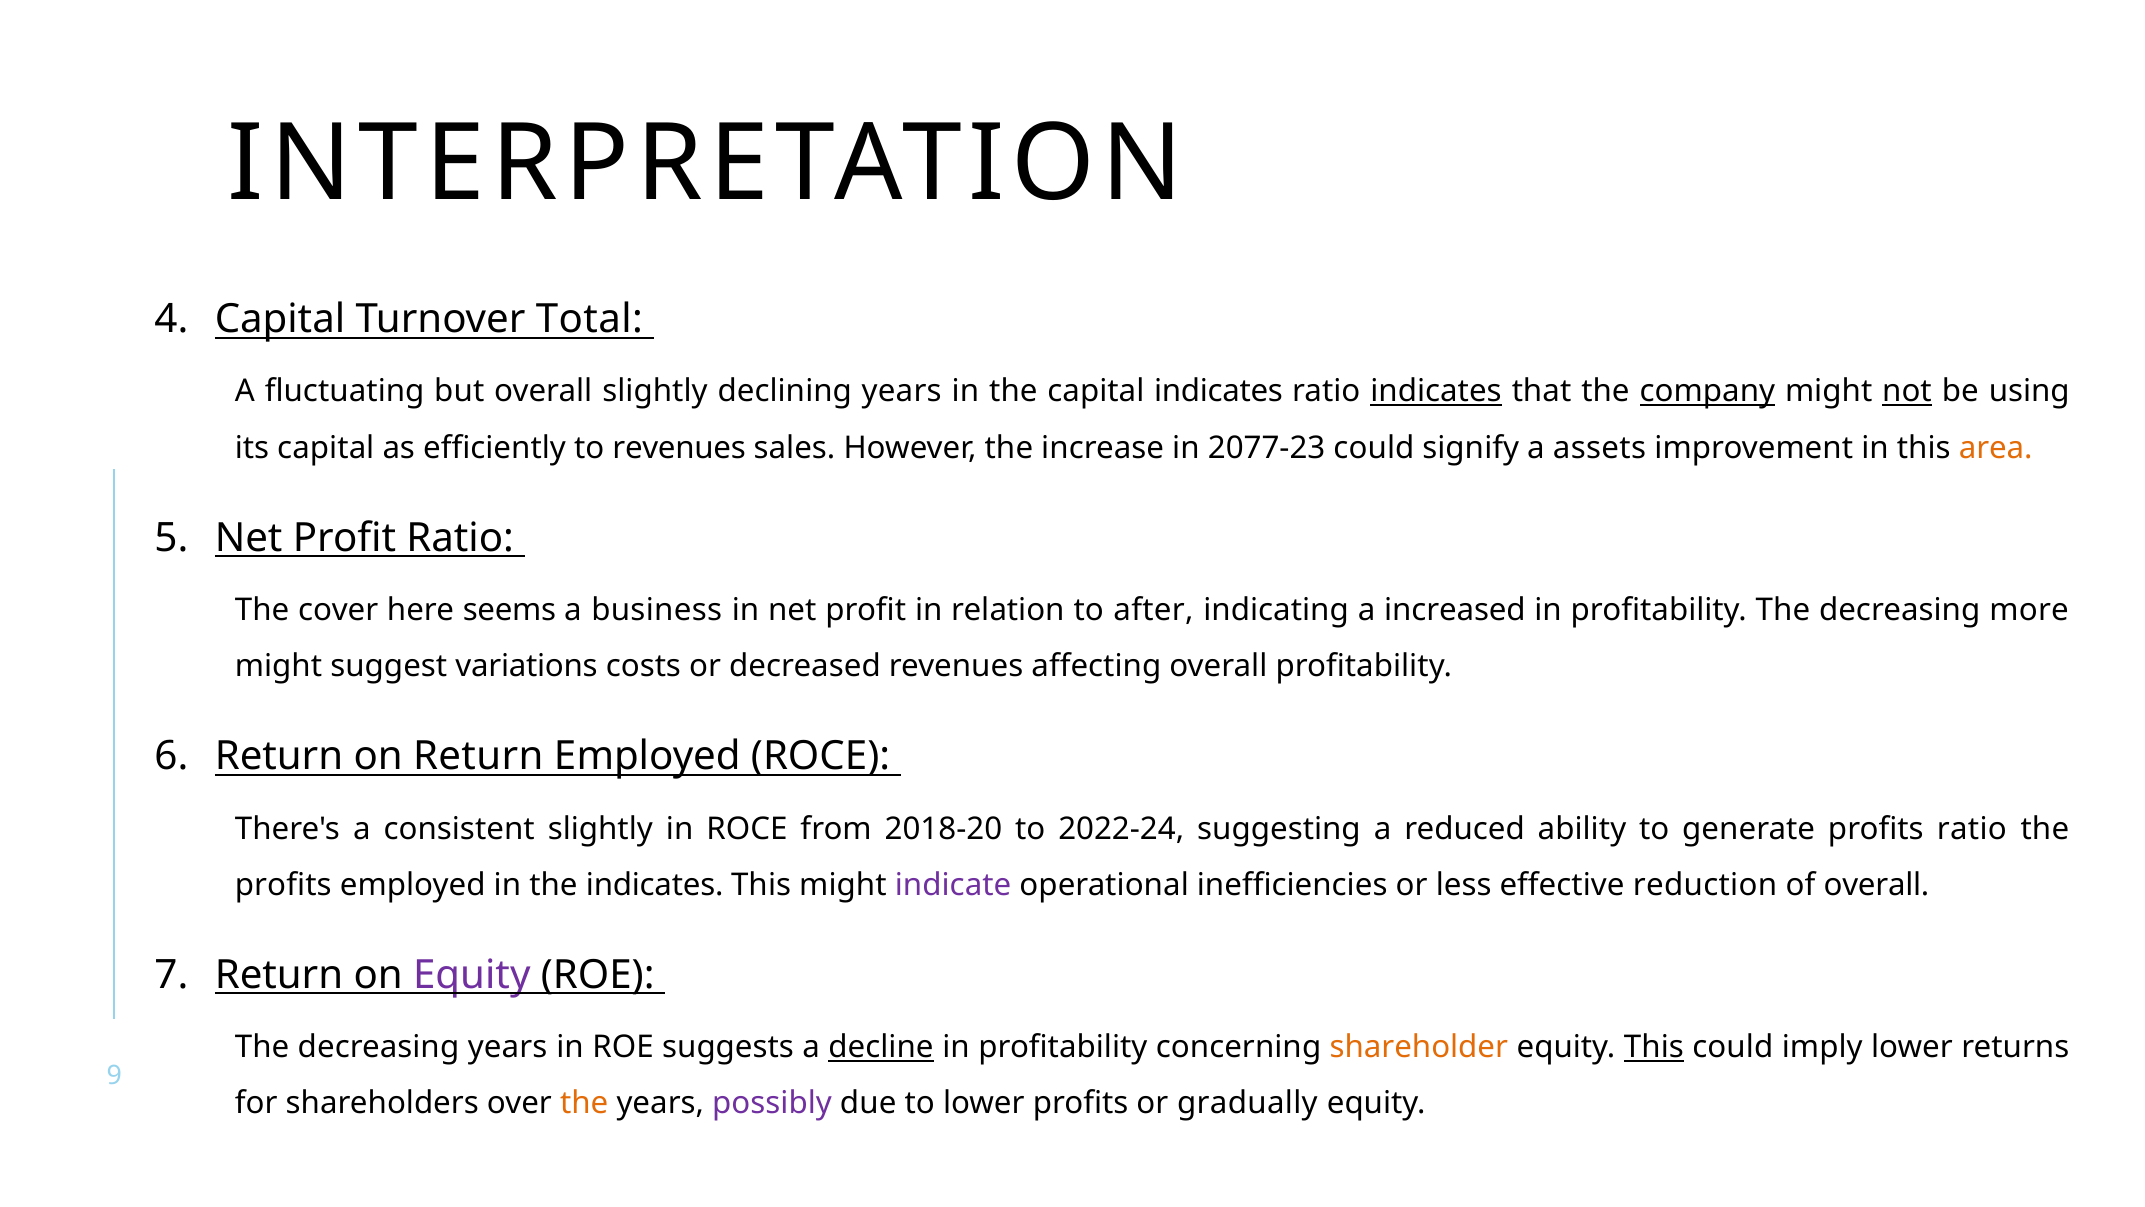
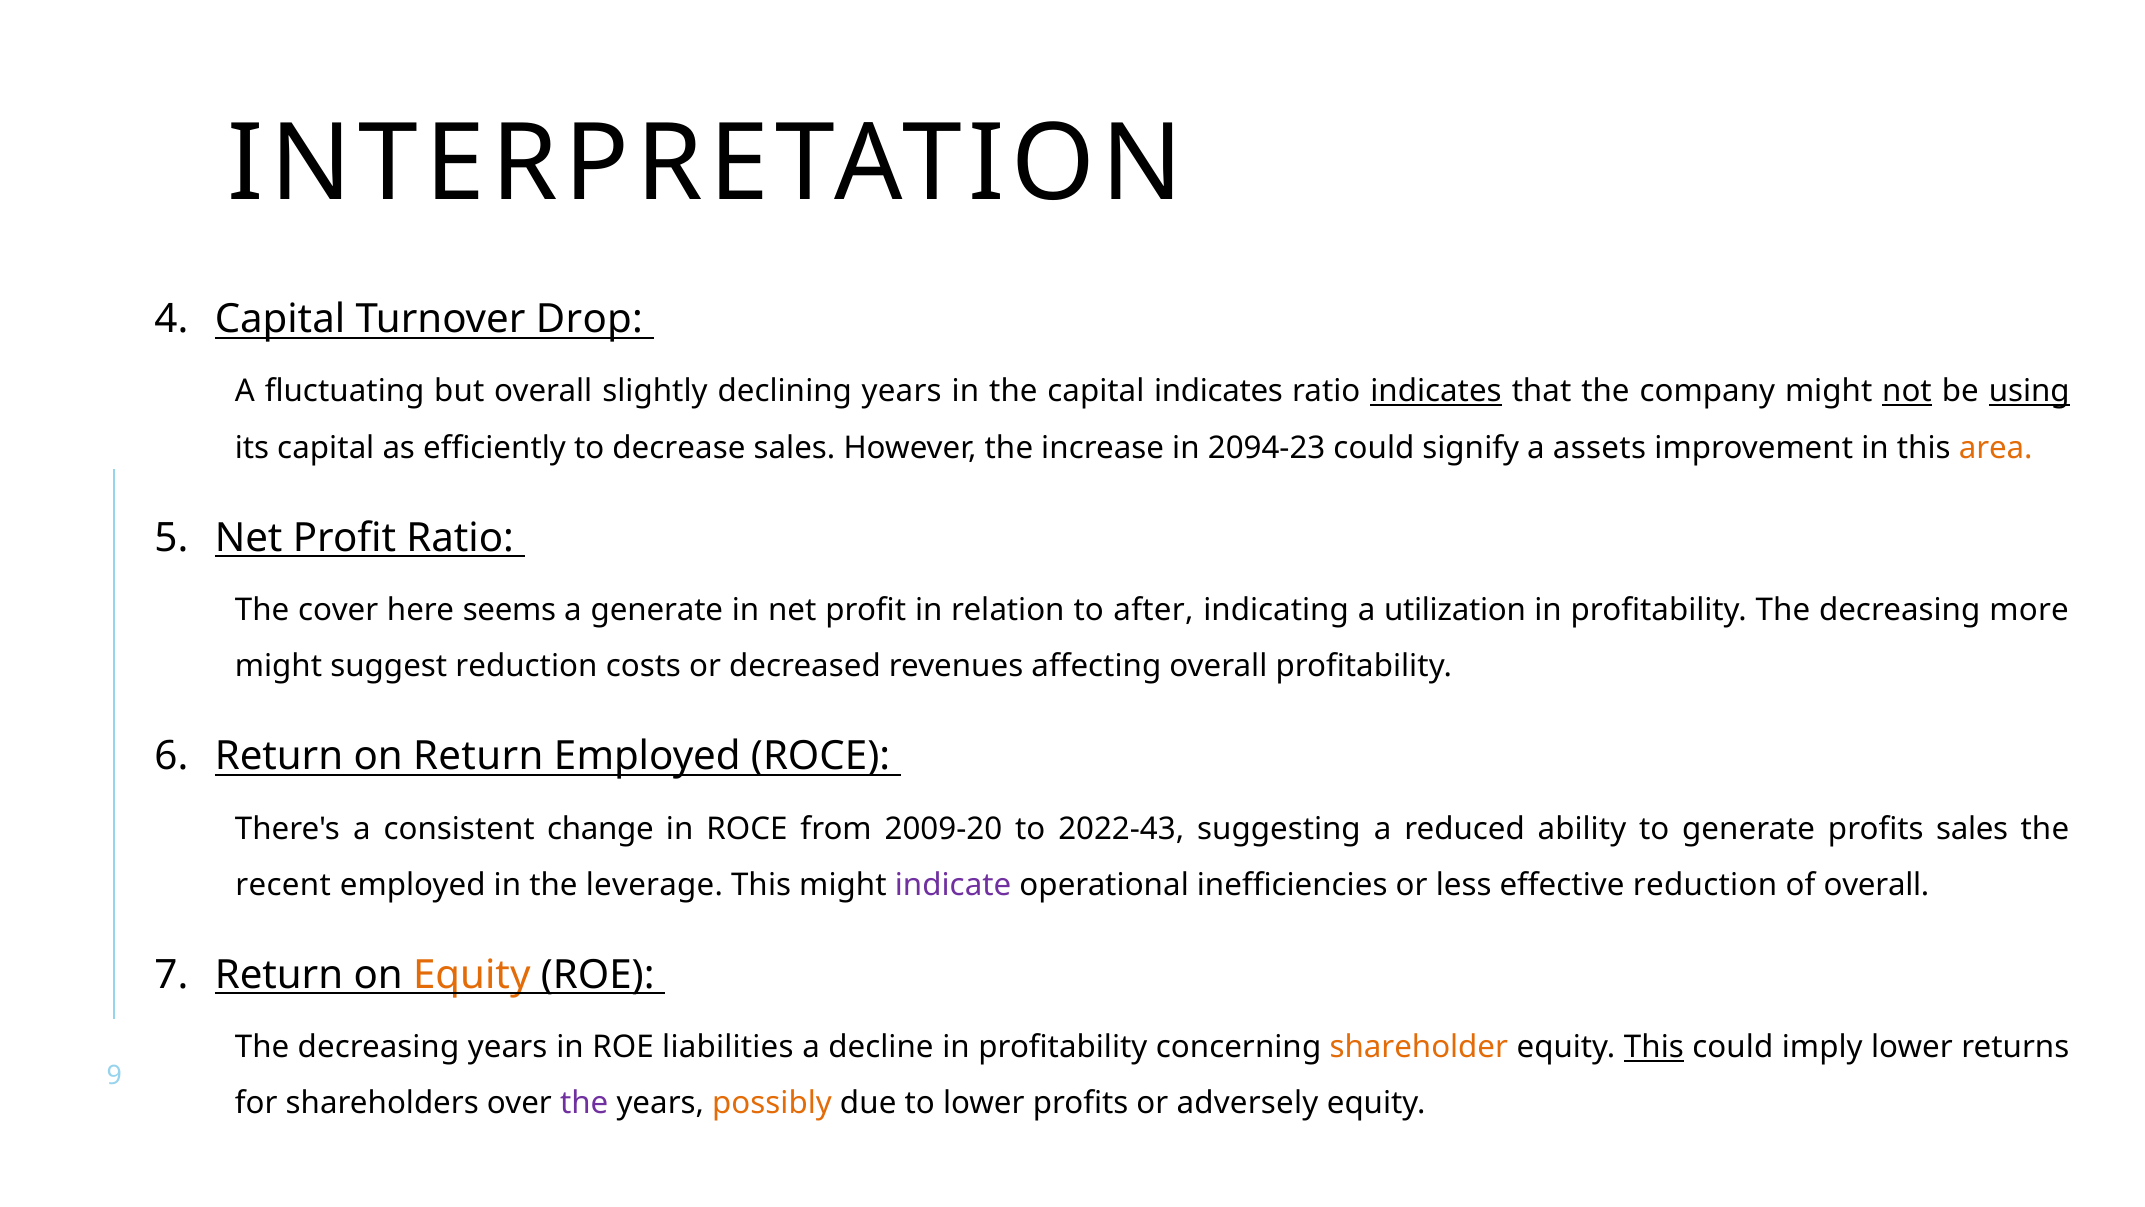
Total: Total -> Drop (589, 319)
company underline: present -> none (1707, 391)
using underline: none -> present (2029, 391)
to revenues: revenues -> decrease (679, 448)
2077-23: 2077-23 -> 2094-23 (1267, 448)
a business: business -> generate (657, 610)
increased: increased -> utilization (1455, 610)
suggest variations: variations -> reduction (526, 666)
consistent slightly: slightly -> change (600, 828)
2018-20: 2018-20 -> 2009-20 (943, 828)
2022-24: 2022-24 -> 2022-43 (1121, 828)
profits ratio: ratio -> sales (1972, 828)
profits: profits -> recent (283, 885)
the indicates: indicates -> leverage (654, 885)
Equity colour: purple -> orange (472, 975)
suggests: suggests -> liabilities (728, 1047)
decline underline: present -> none (881, 1047)
the colour: orange -> purple (584, 1103)
possibly colour: purple -> orange (772, 1103)
gradually: gradually -> adversely (1247, 1103)
